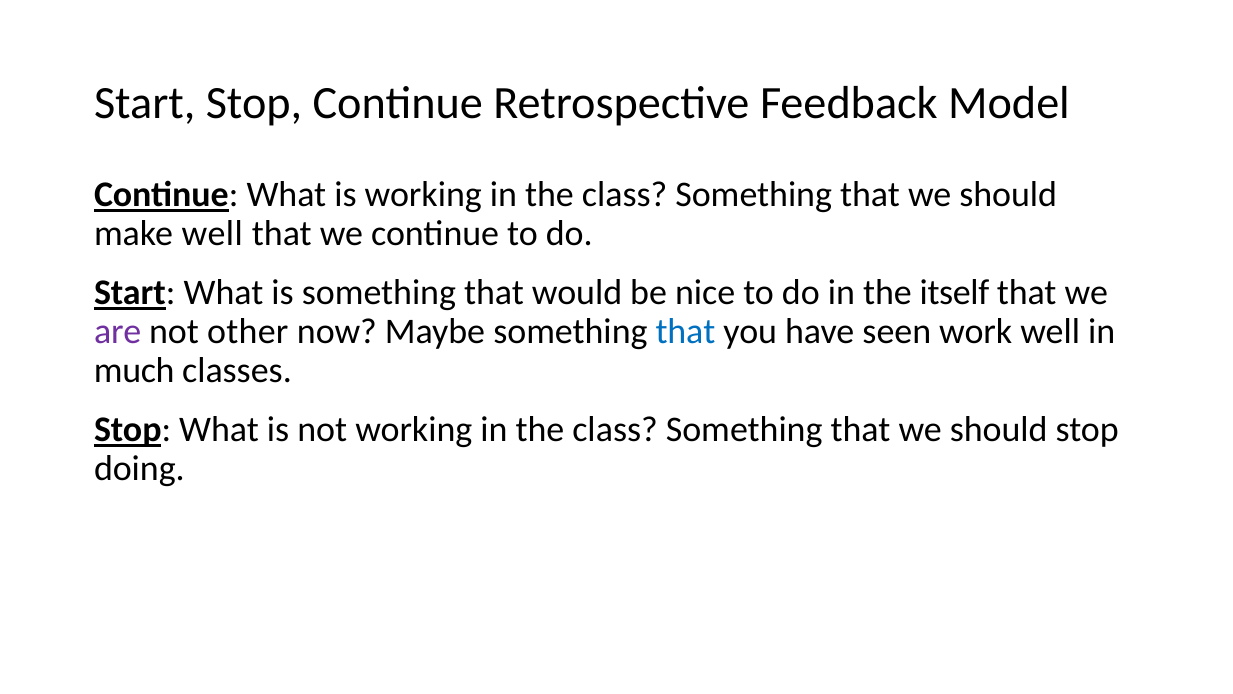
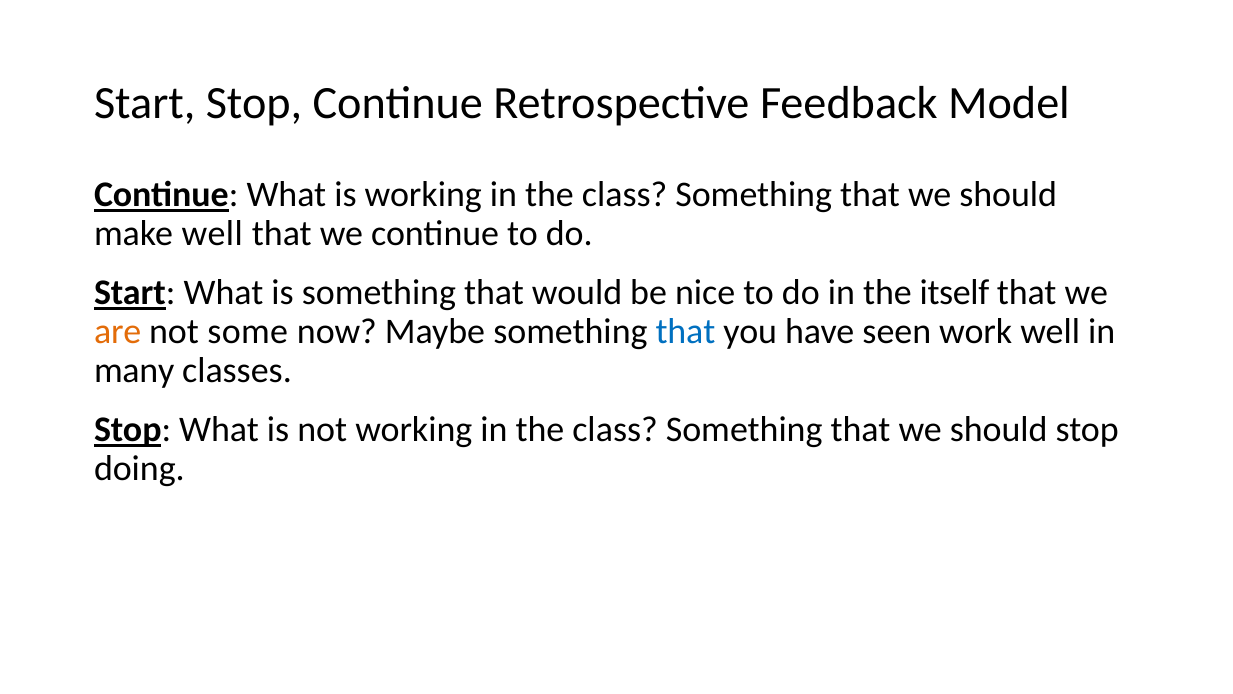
are colour: purple -> orange (118, 332)
other: other -> some (248, 332)
much: much -> many (134, 370)
